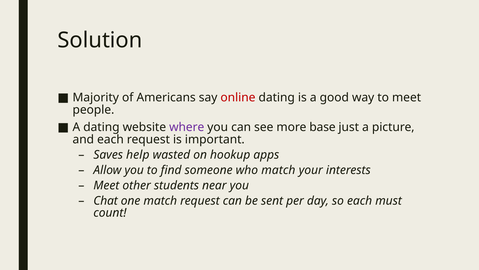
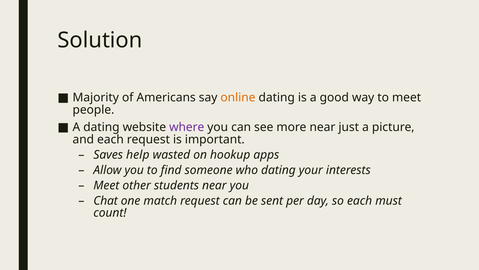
online colour: red -> orange (238, 97)
more base: base -> near (322, 127)
who match: match -> dating (278, 170)
